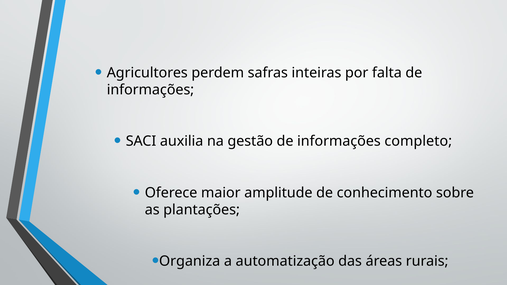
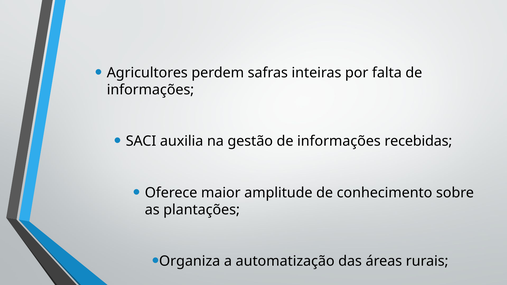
completo: completo -> recebidas (418, 141)
